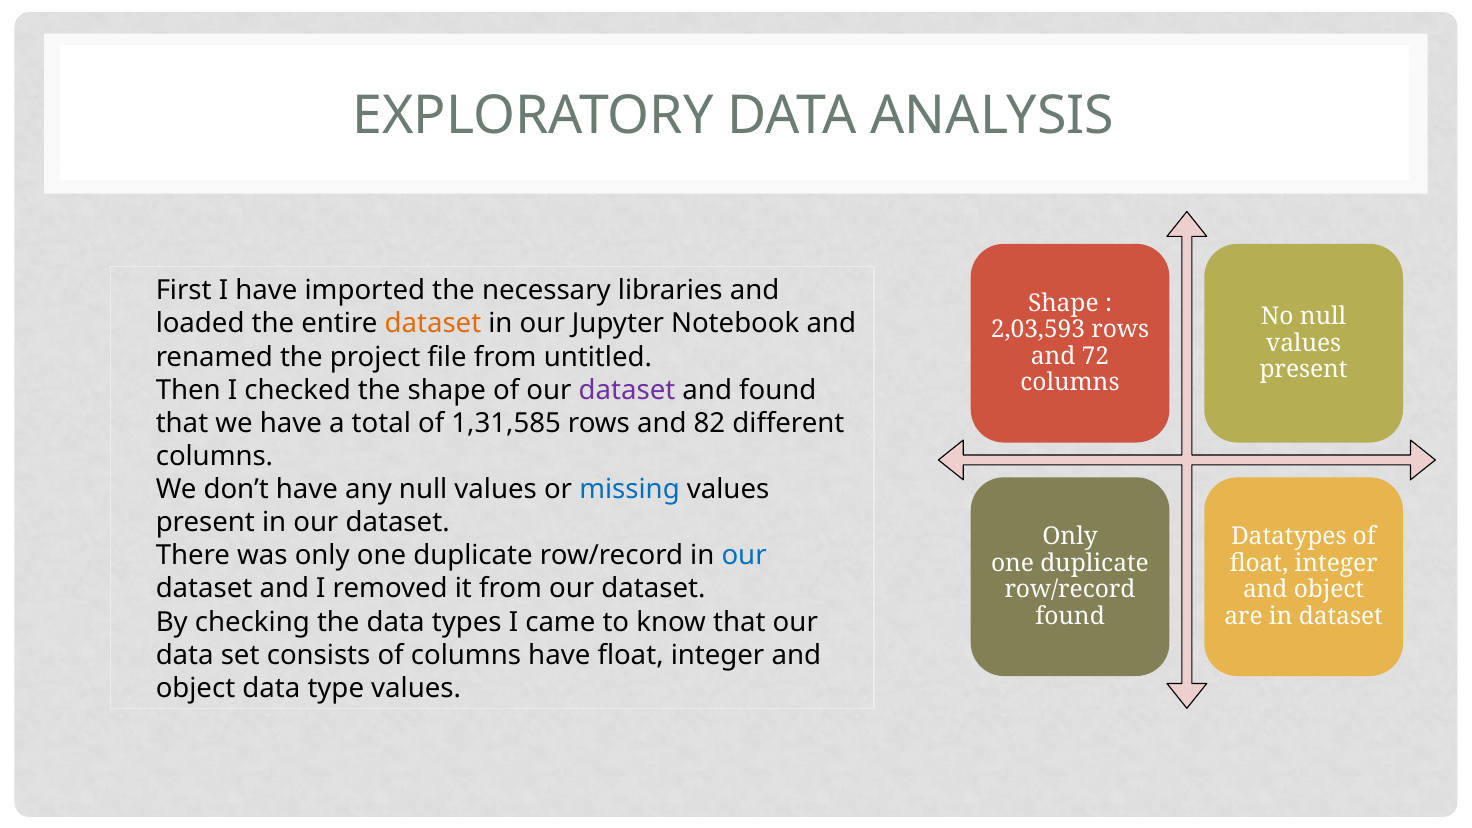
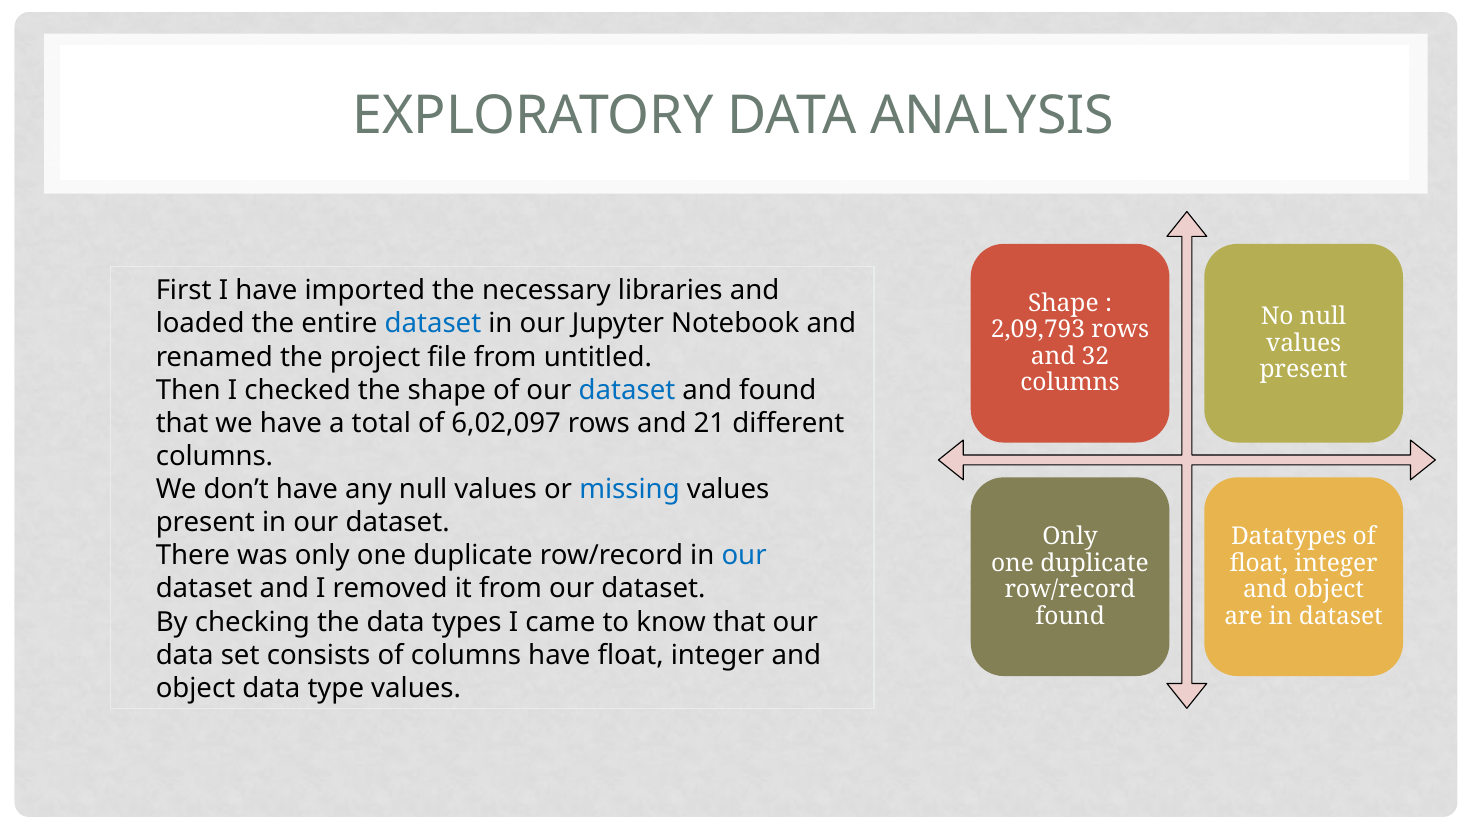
dataset colour: orange -> blue (433, 324)
2,03,593: 2,03,593 -> 2,09,793 (1038, 330)
72: 72 -> 32 (1095, 356)
dataset colour: purple -> blue (627, 390)
1,31,585: 1,31,585 -> 6,02,097 (506, 423)
82: 82 -> 21 (709, 423)
